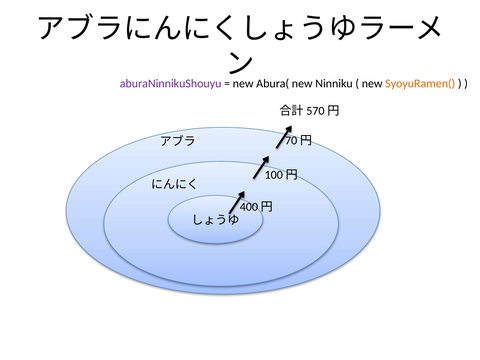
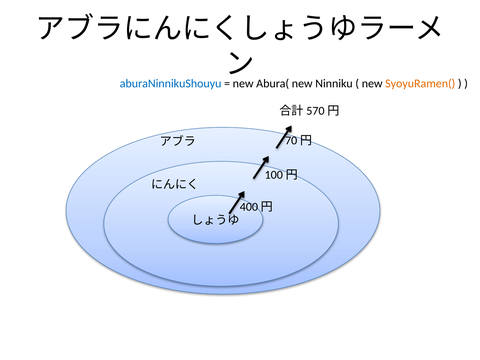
aburaNinnikuShouyu colour: purple -> blue (171, 83)
